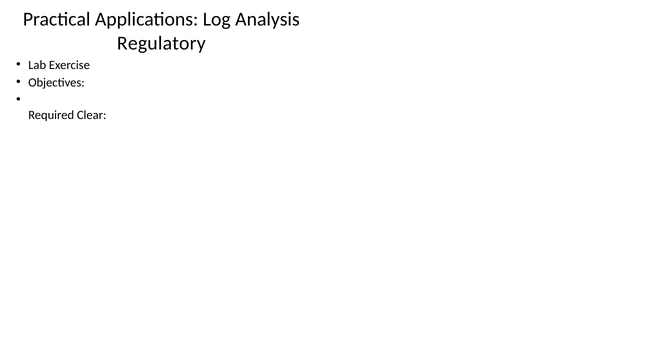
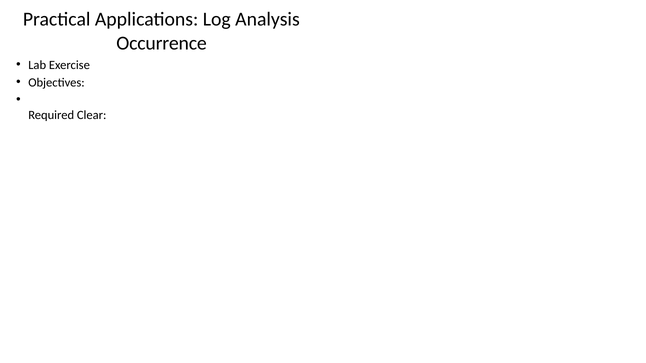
Regulatory: Regulatory -> Occurrence (162, 43)
